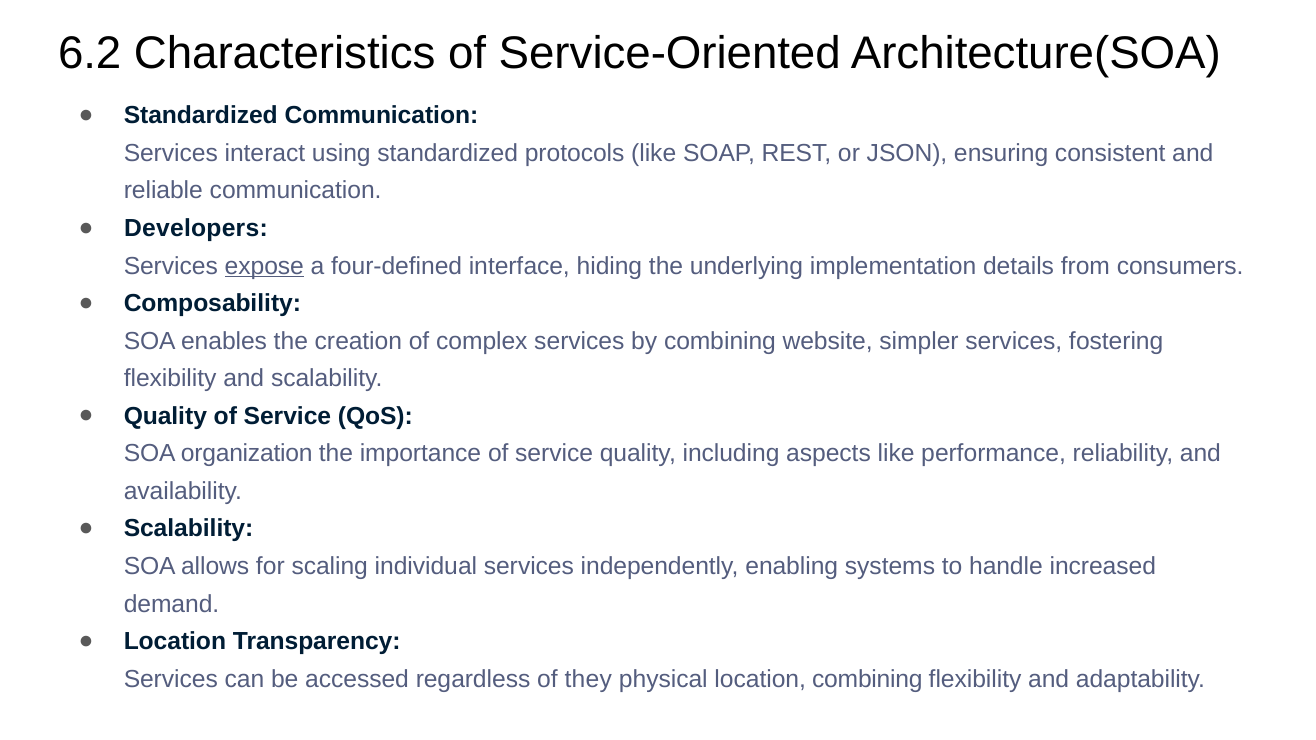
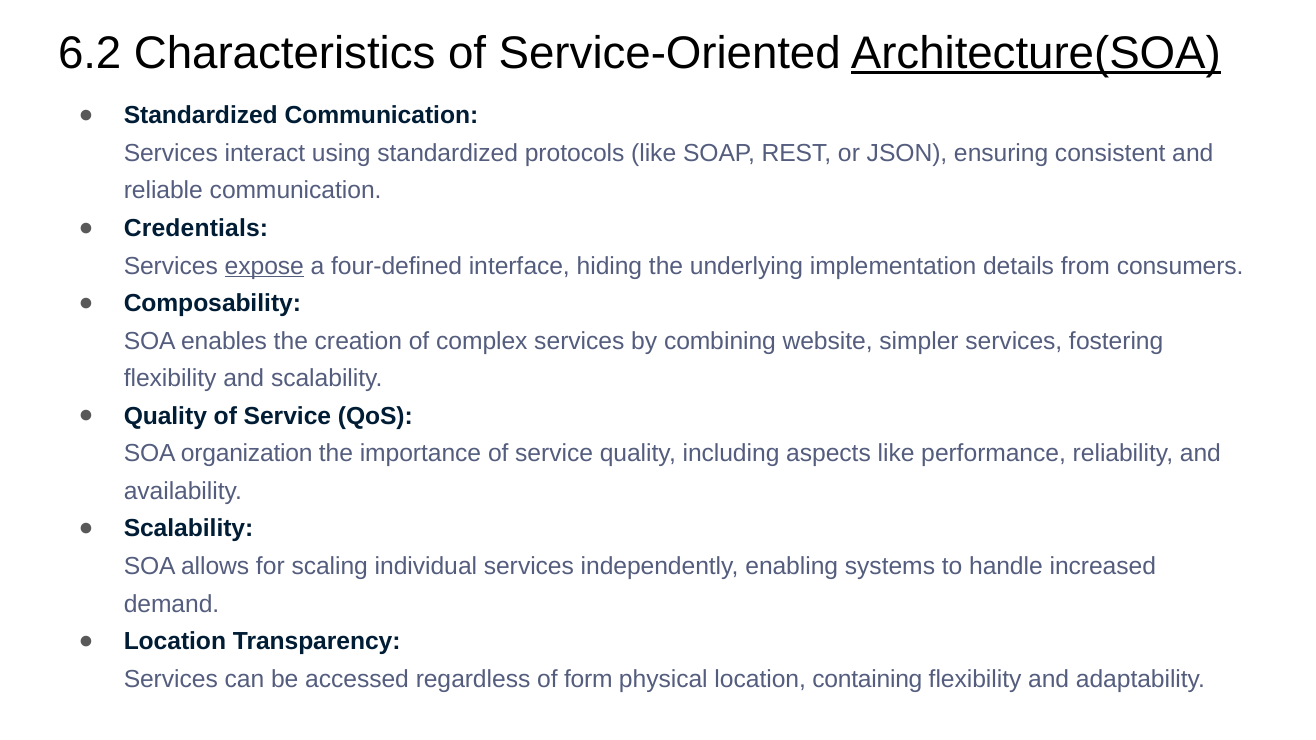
Architecture(SOA underline: none -> present (1036, 53)
Developers: Developers -> Credentials (196, 228)
they: they -> form (588, 679)
location combining: combining -> containing (867, 679)
